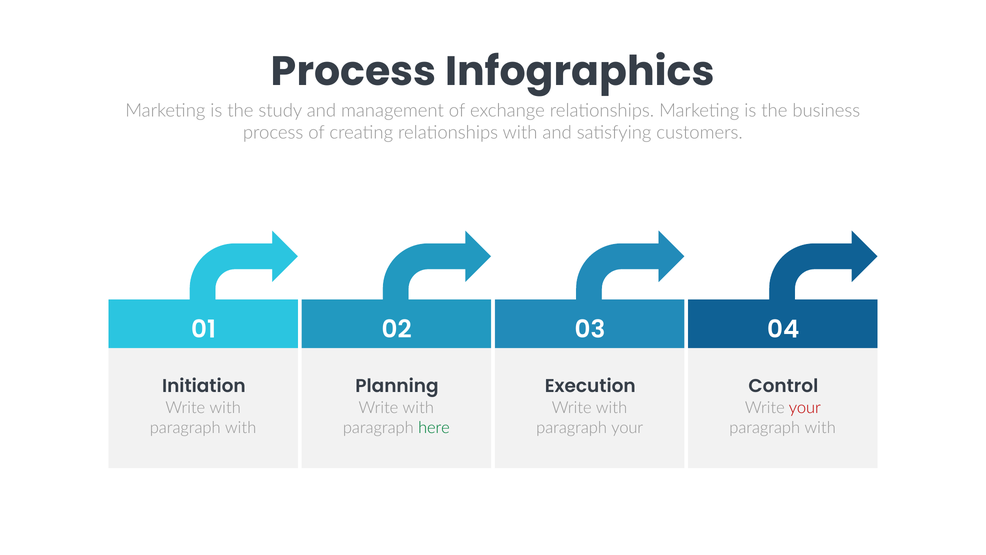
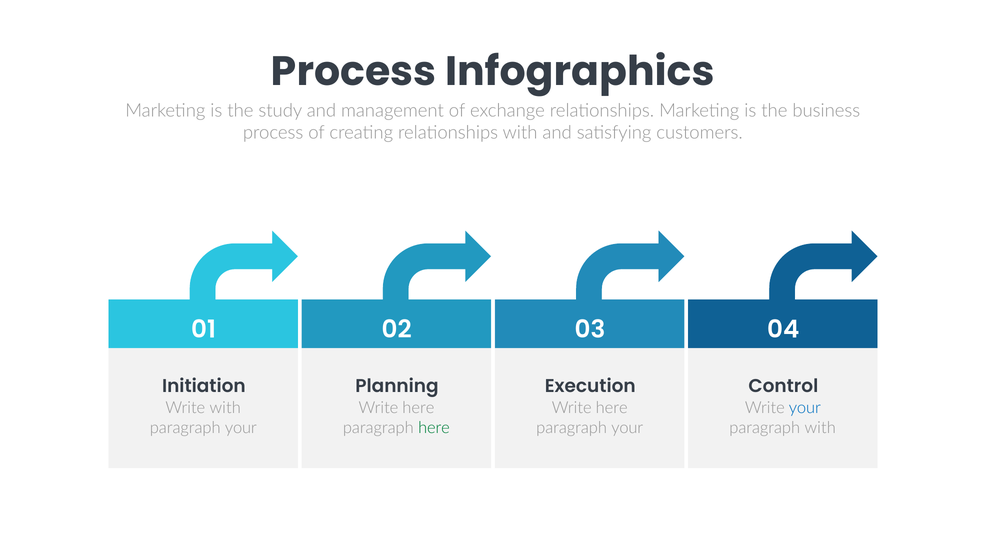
with: with -> here (418, 408)
with: with -> here (612, 408)
your colour: red -> blue (805, 408)
with: with -> your (241, 428)
